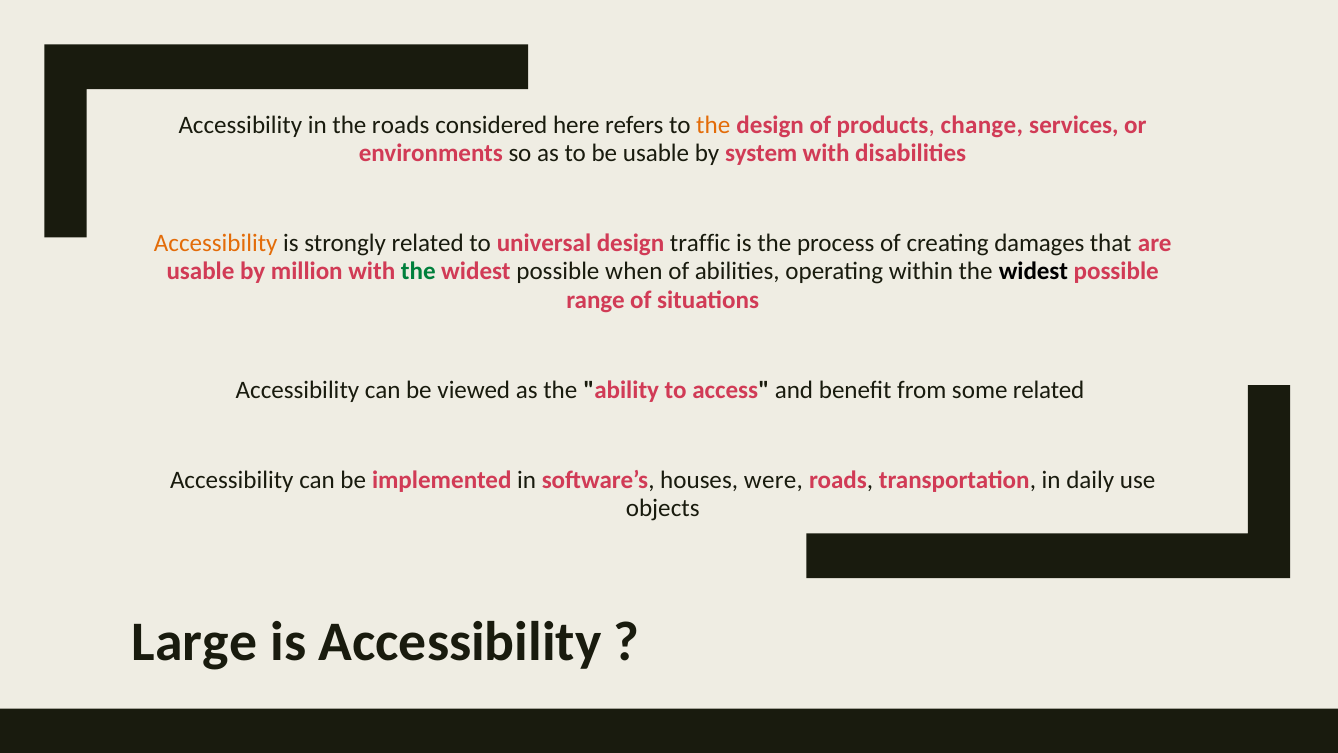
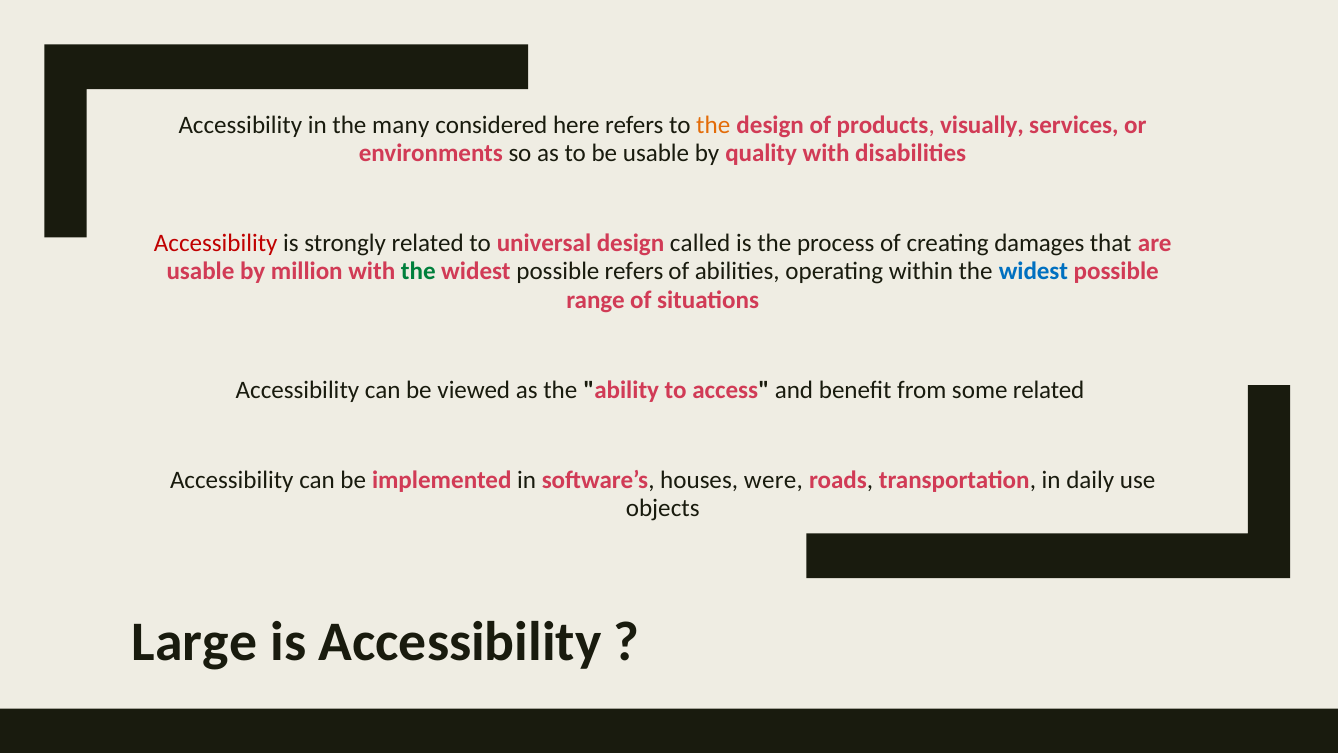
the roads: roads -> many (401, 125)
change: change -> visually (982, 125)
system: system -> quality (761, 153)
Accessibility colour: orange -> red (216, 243)
traffic: traffic -> called (700, 243)
possible when: when -> refers (634, 271)
widest colour: black -> blue (1033, 271)
